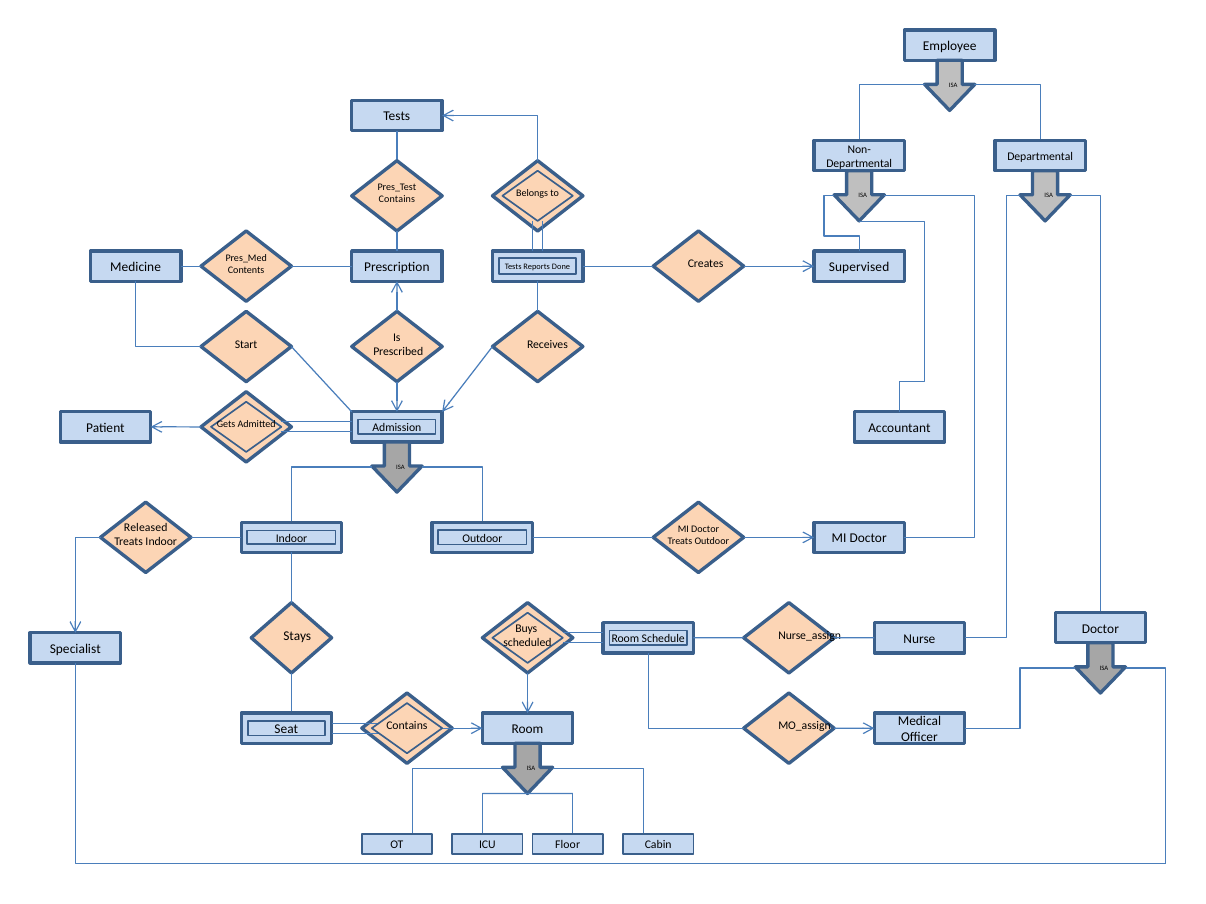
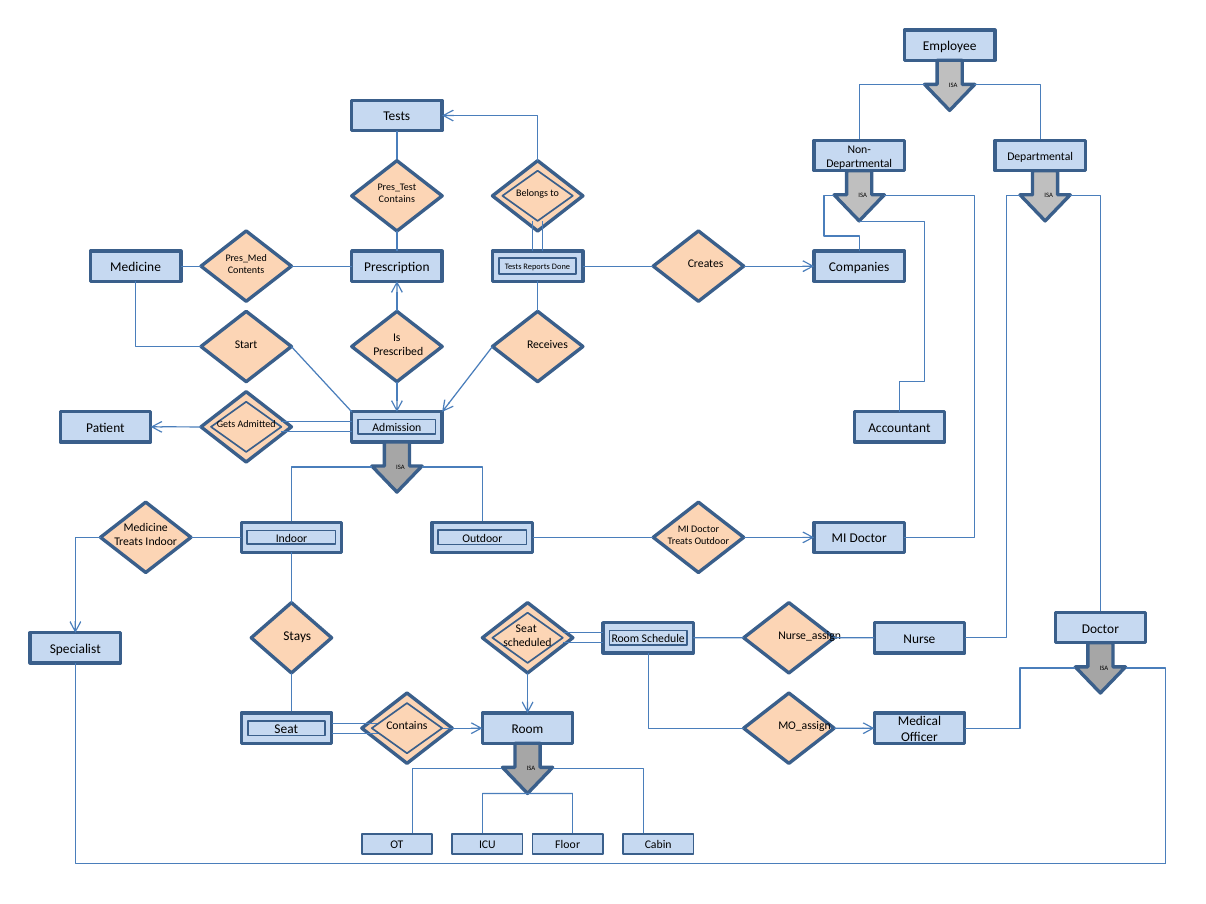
Supervised: Supervised -> Companies (859, 267)
Released: Released -> Medicine (146, 528)
Buys: Buys -> Seat (526, 629)
